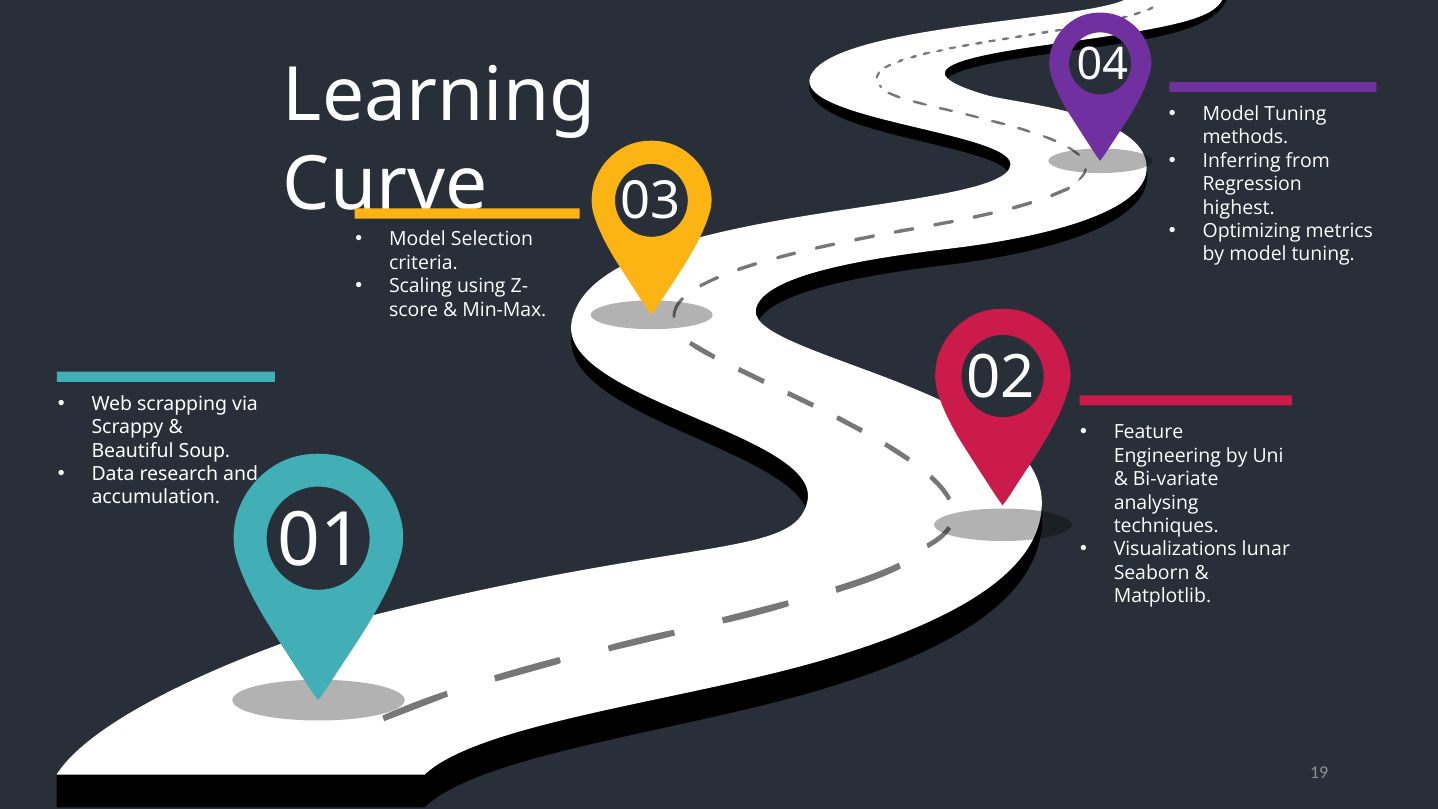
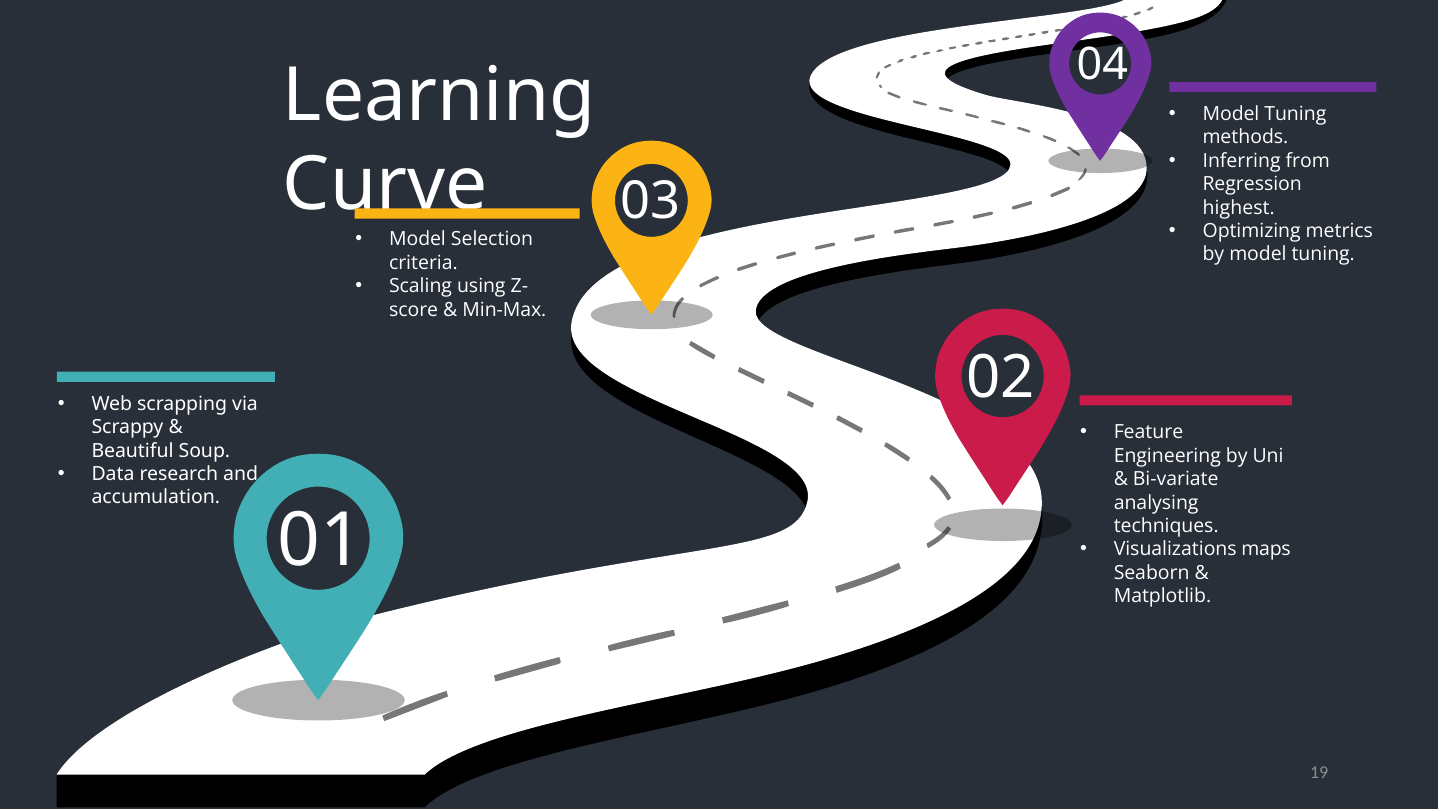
lunar: lunar -> maps (1266, 549)
